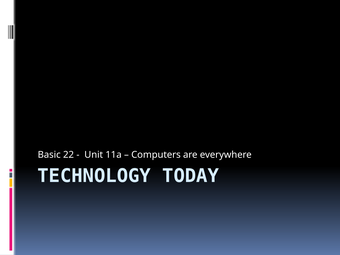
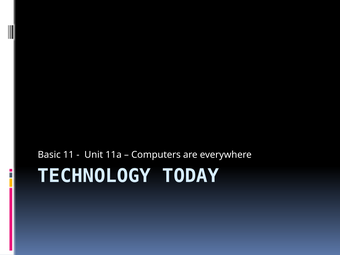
22: 22 -> 11 (69, 155)
